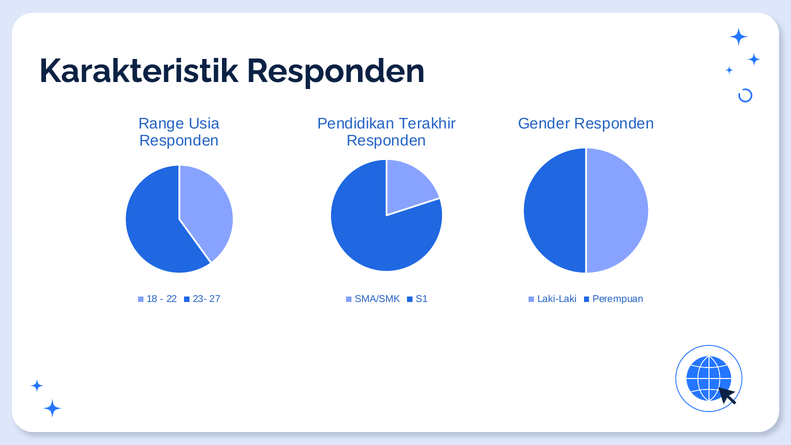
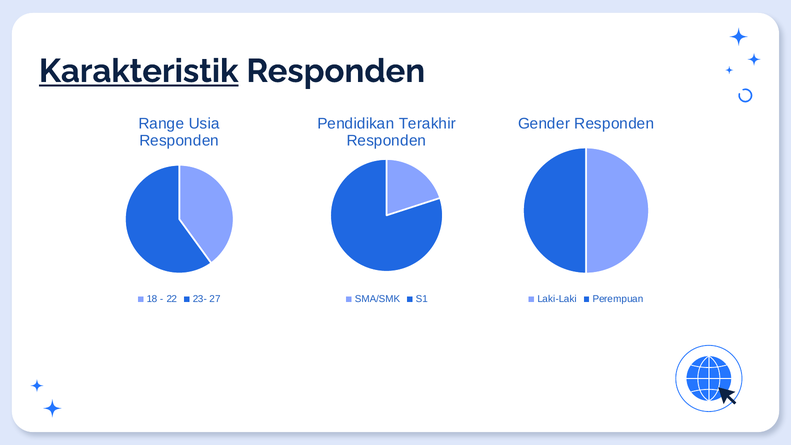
Karakteristik underline: none -> present (139, 71)
